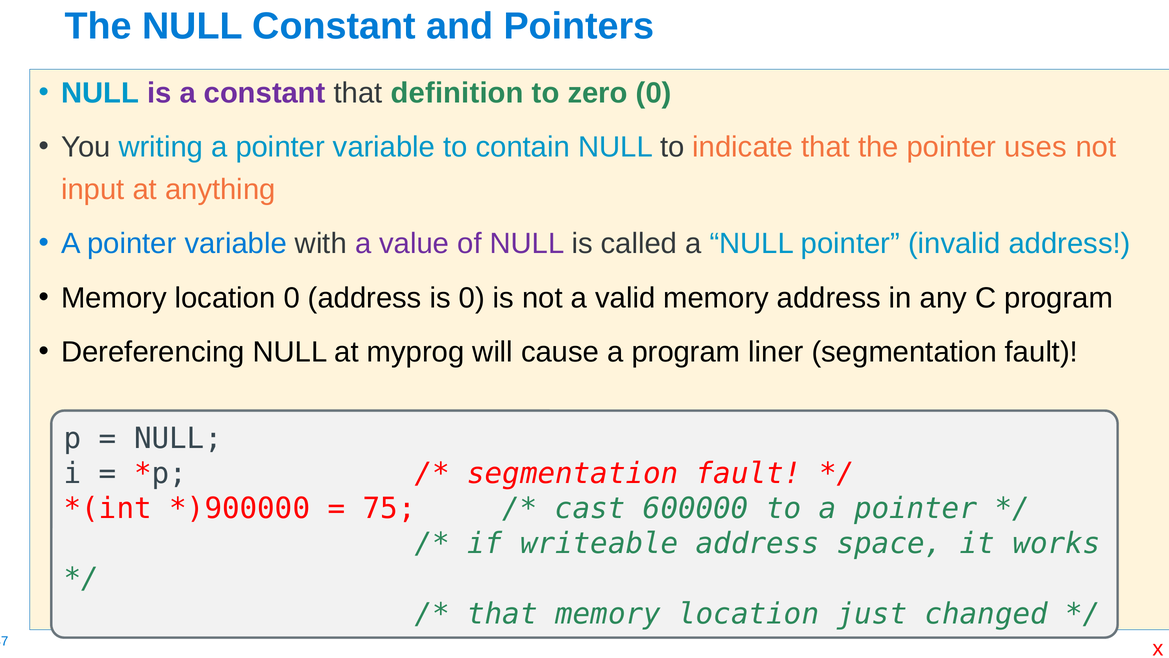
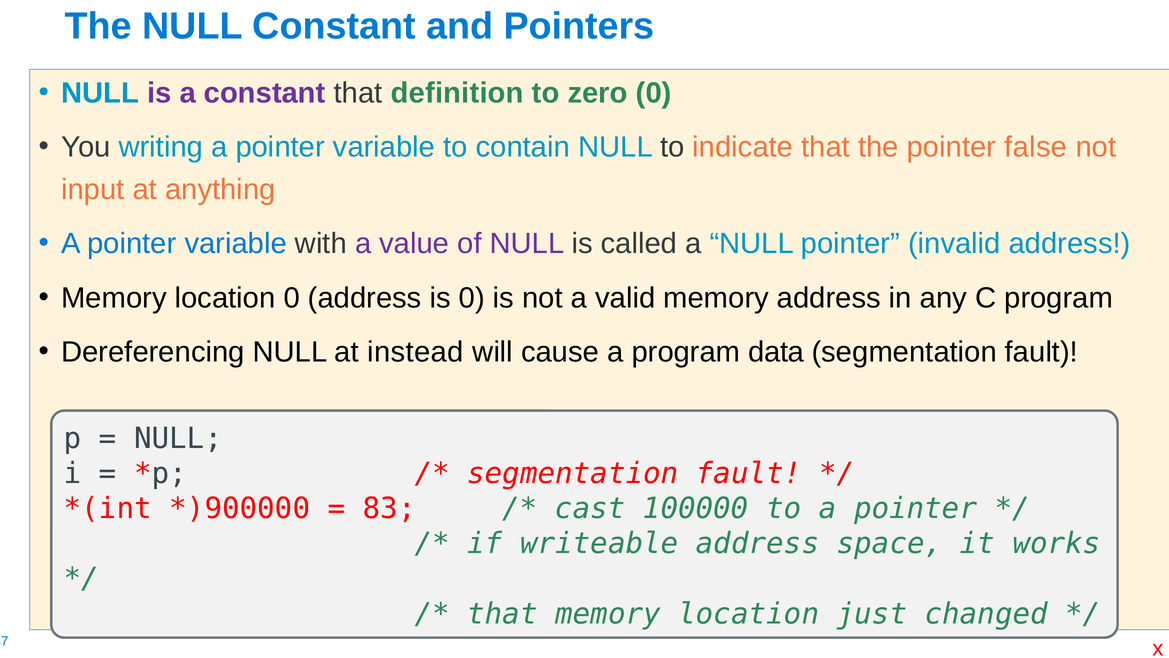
uses: uses -> false (1036, 147)
myprog: myprog -> instead (415, 352)
liner: liner -> data (776, 352)
75: 75 -> 83 (389, 508)
600000: 600000 -> 100000 (696, 508)
